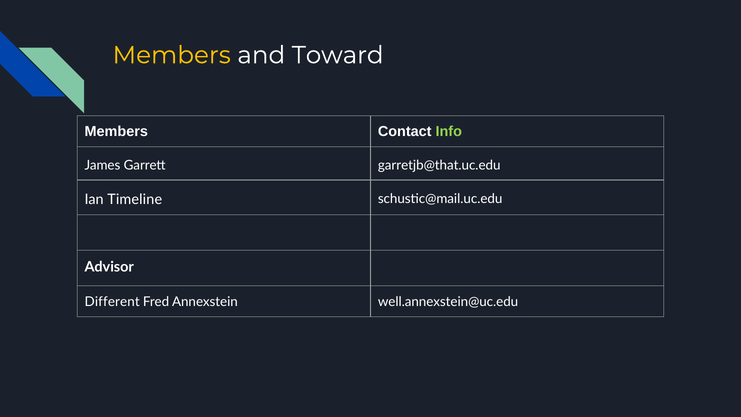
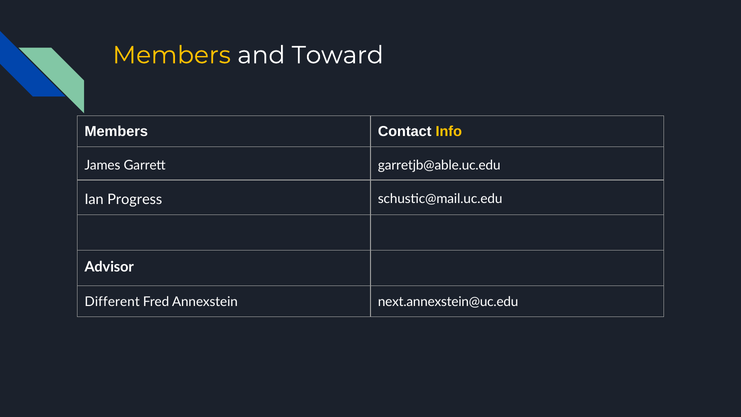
Info colour: light green -> yellow (449, 132)
garretjb@that.uc.edu: garretjb@that.uc.edu -> garretjb@able.uc.edu (439, 165)
Timeline: Timeline -> Progress (135, 199)
well.annexstein@uc.edu: well.annexstein@uc.edu -> next.annexstein@uc.edu (448, 302)
